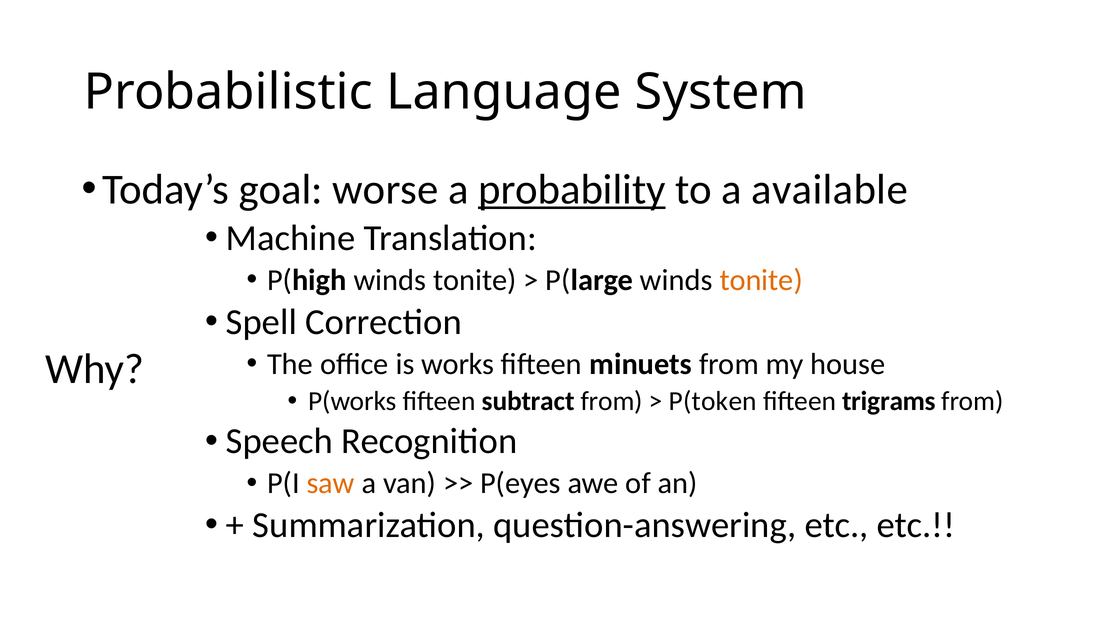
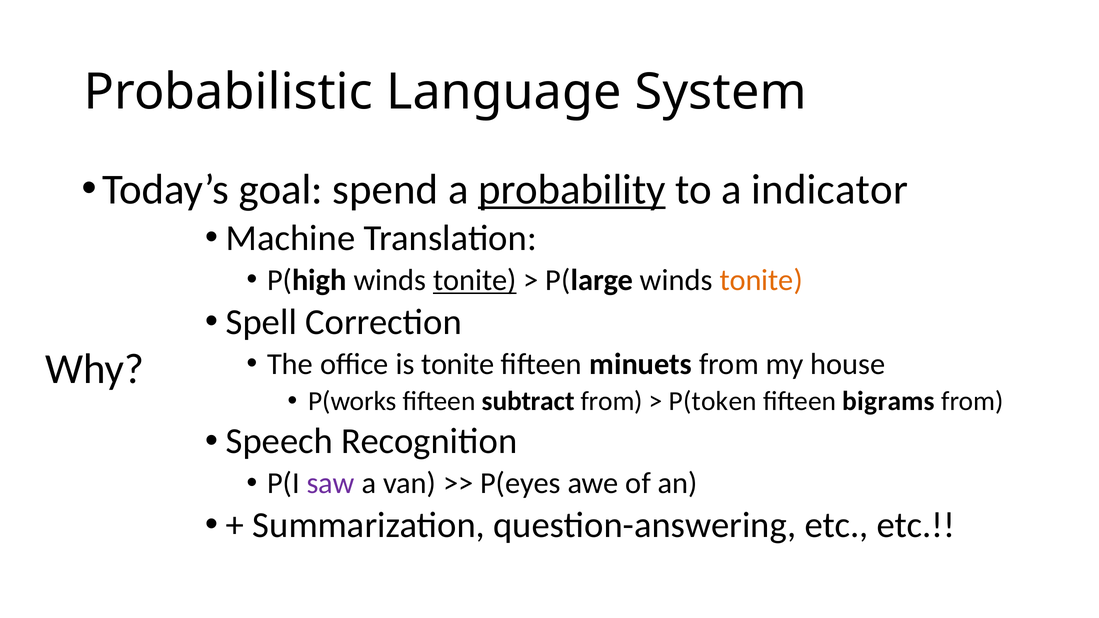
worse: worse -> spend (385, 190)
available: available -> indicator (830, 190)
tonite underline: none -> present (475, 280)
is works: works -> tonite (458, 364)
trigrams: trigrams -> bigrams (889, 401)
saw colour: orange -> purple (331, 483)
